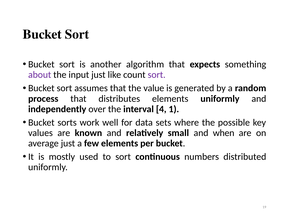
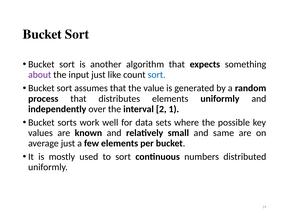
sort colour: purple -> blue (157, 75)
4: 4 -> 2 (161, 109)
when: when -> same (224, 133)
